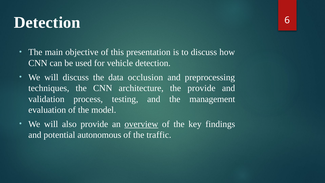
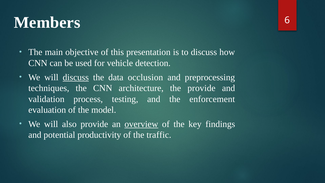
Detection: Detection -> Members (47, 23)
discuss underline: none -> present (76, 77)
management: management -> enforcement (212, 99)
autonomous: autonomous -> productivity (99, 135)
